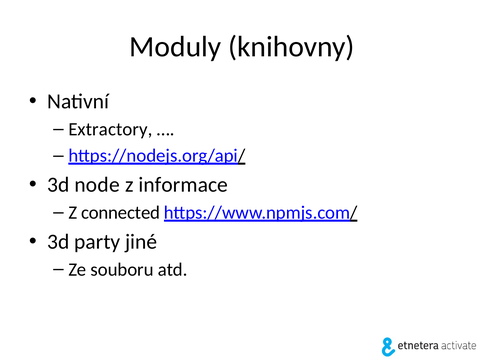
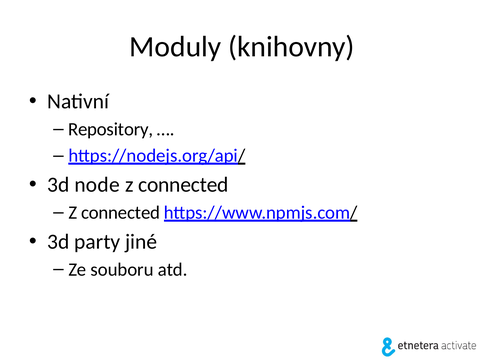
Extractory: Extractory -> Repository (111, 129)
informace: informace -> connected (183, 185)
